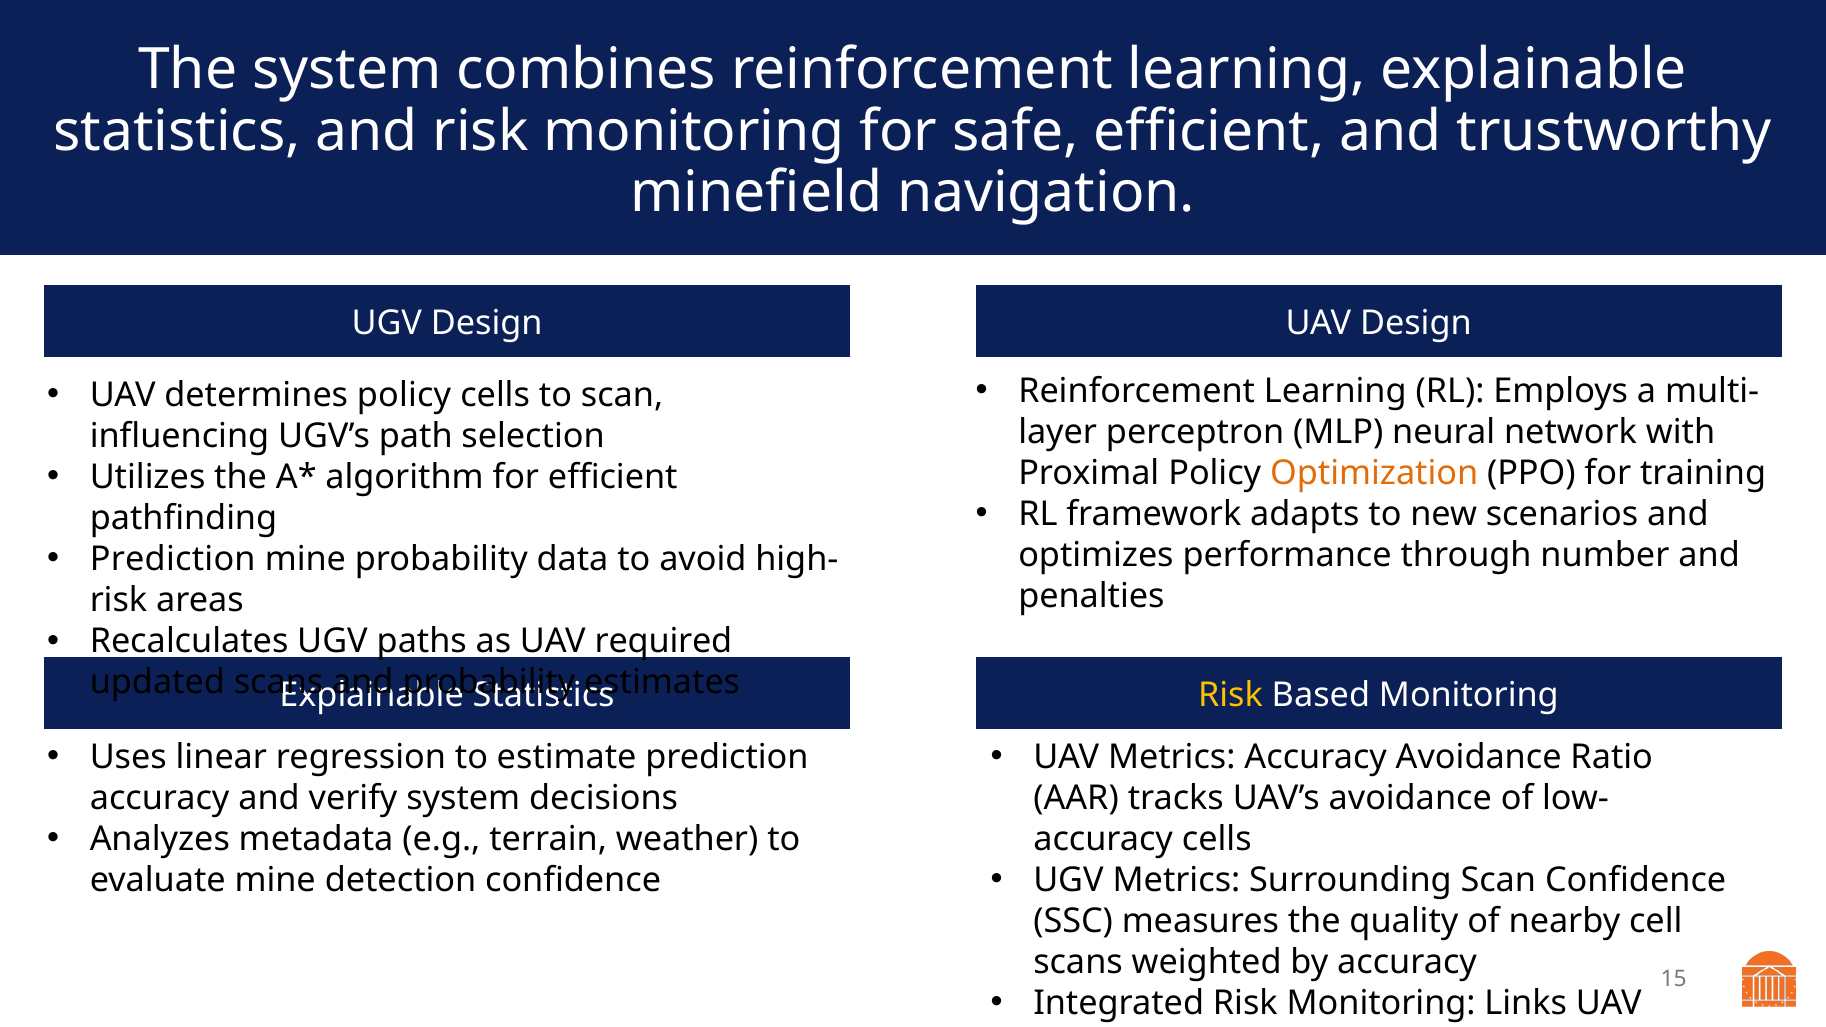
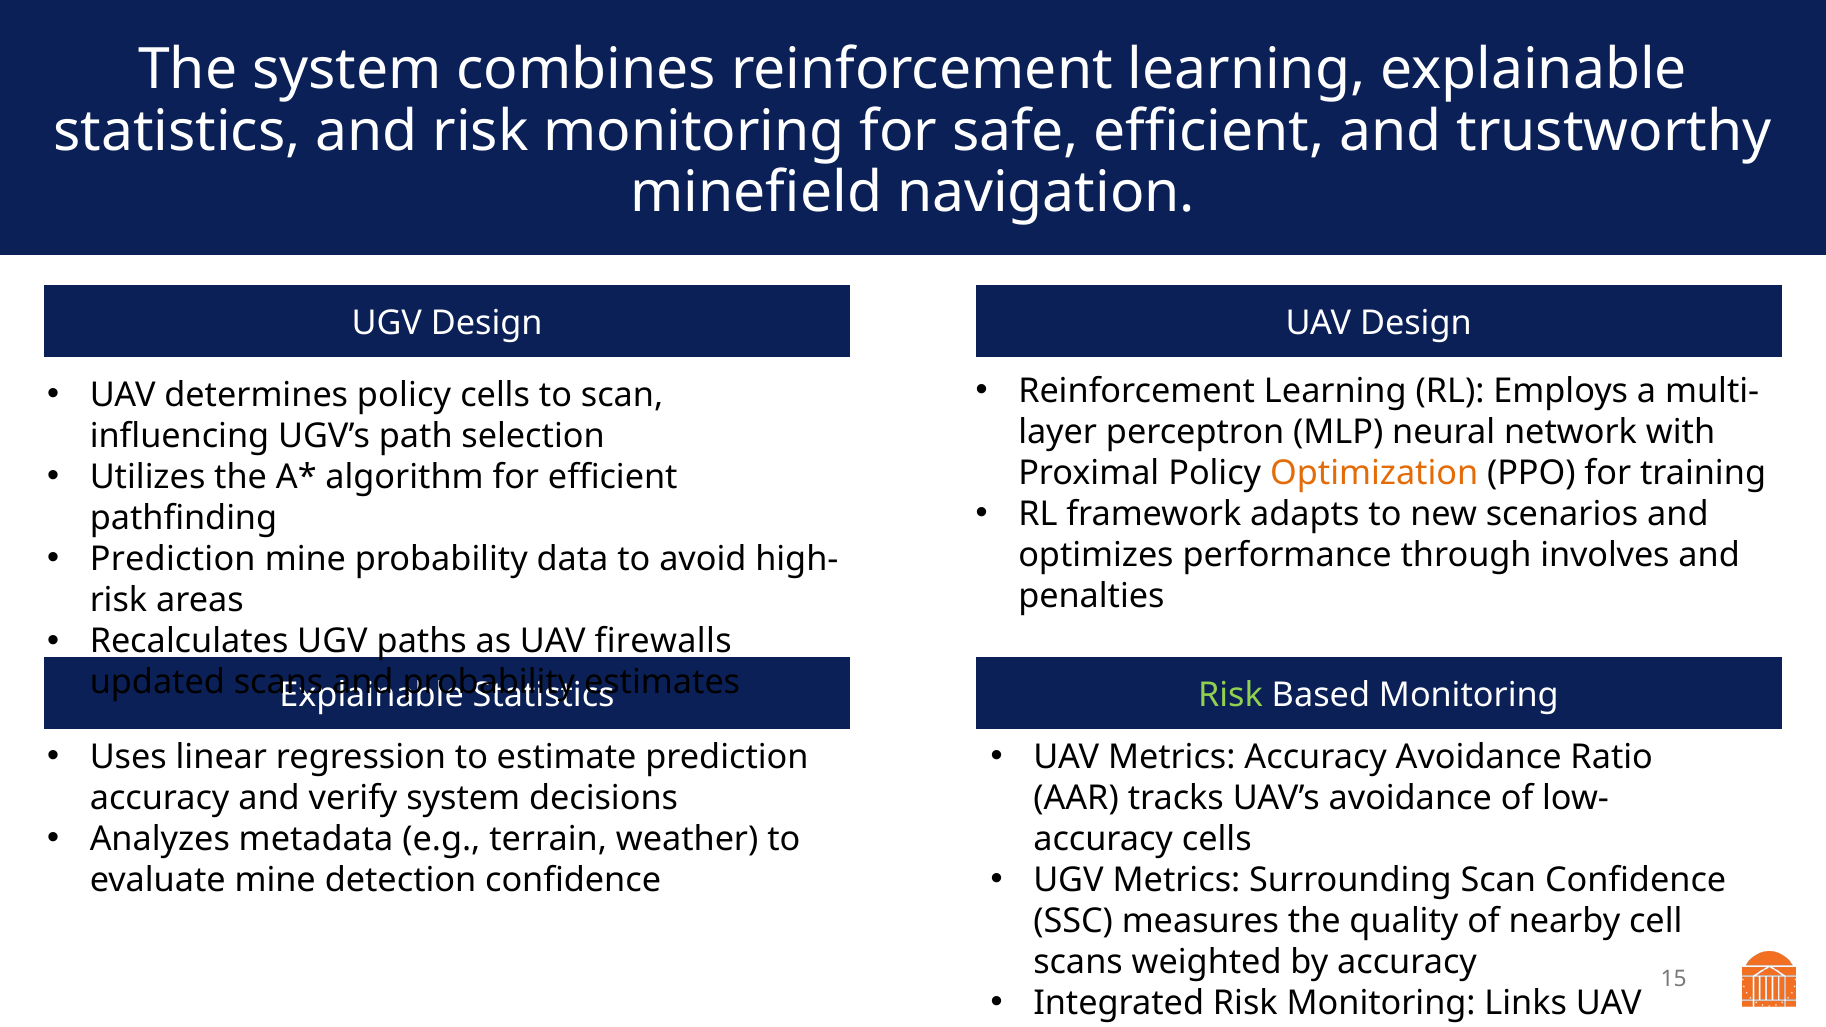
number: number -> involves (1605, 555)
required: required -> firewalls (663, 642)
Risk colour: yellow -> light green (1231, 695)
